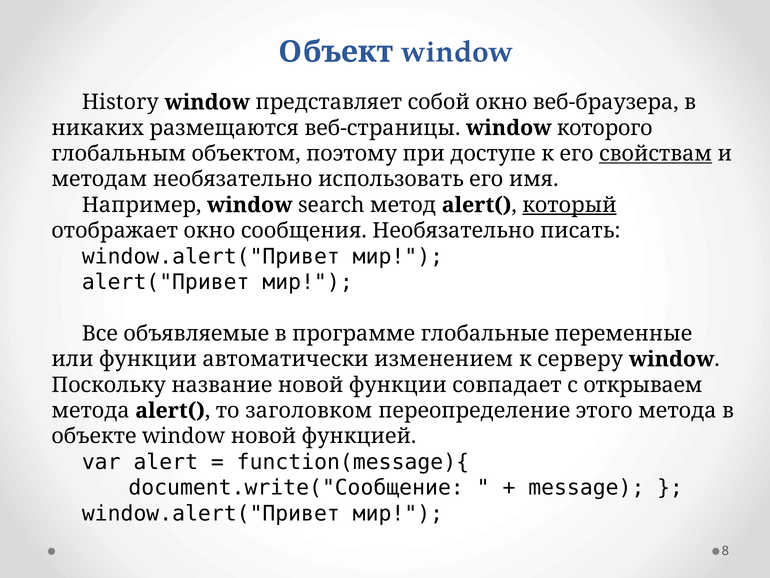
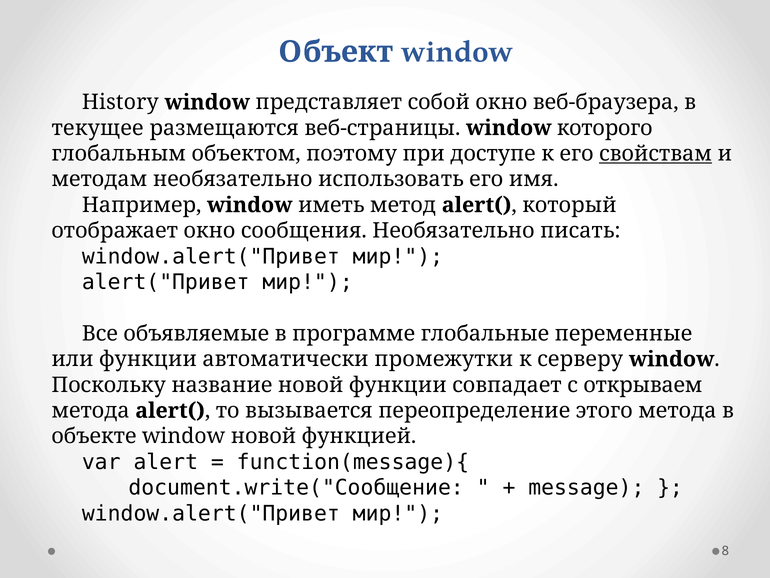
никаких: никаких -> текущее (98, 128)
search: search -> иметь (331, 205)
который underline: present -> none (570, 205)
изменением: изменением -> промежутки (444, 359)
заголовком: заголовком -> вызывается (309, 410)
